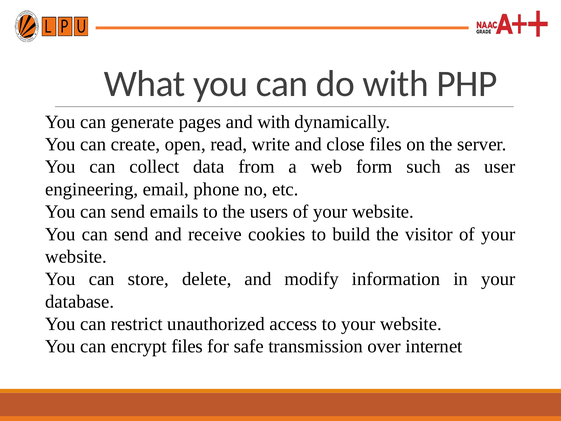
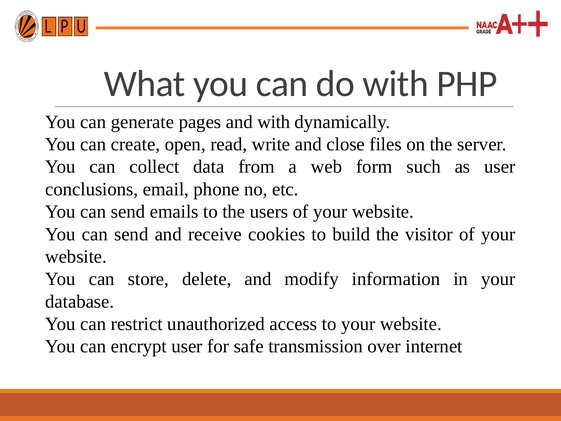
engineering: engineering -> conclusions (92, 189)
encrypt files: files -> user (187, 346)
